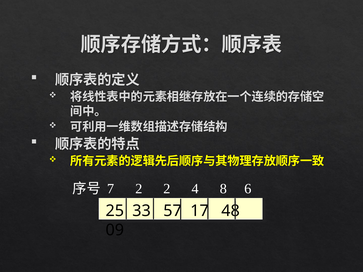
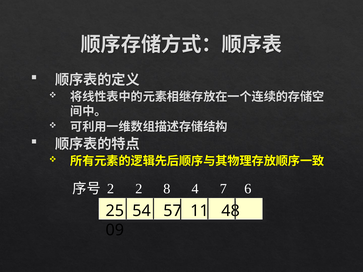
7: 7 -> 2 (111, 189)
2 2: 2 -> 8 (167, 189)
8: 8 -> 7 (223, 189)
33: 33 -> 54 (142, 211)
17: 17 -> 11 (200, 211)
